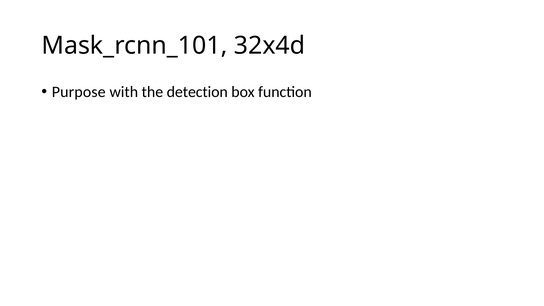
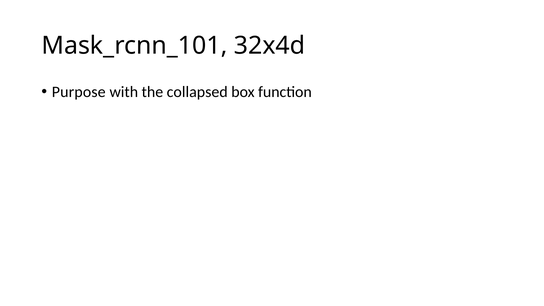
detection: detection -> collapsed (197, 92)
